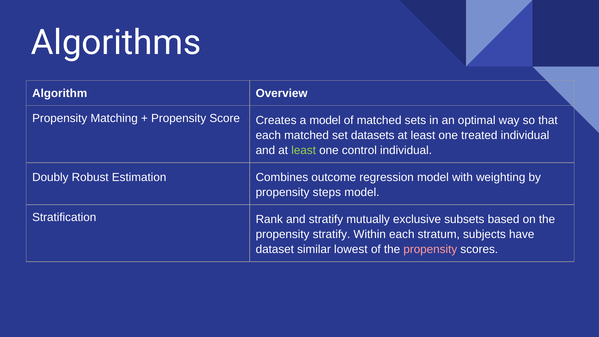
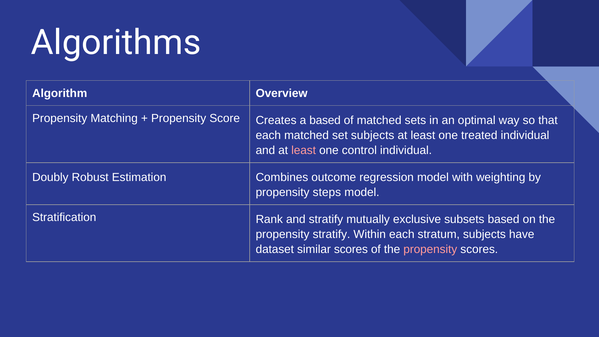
a model: model -> based (325, 120)
set datasets: datasets -> subjects (373, 135)
least colour: light green -> pink (304, 150)
similar lowest: lowest -> scores (351, 249)
